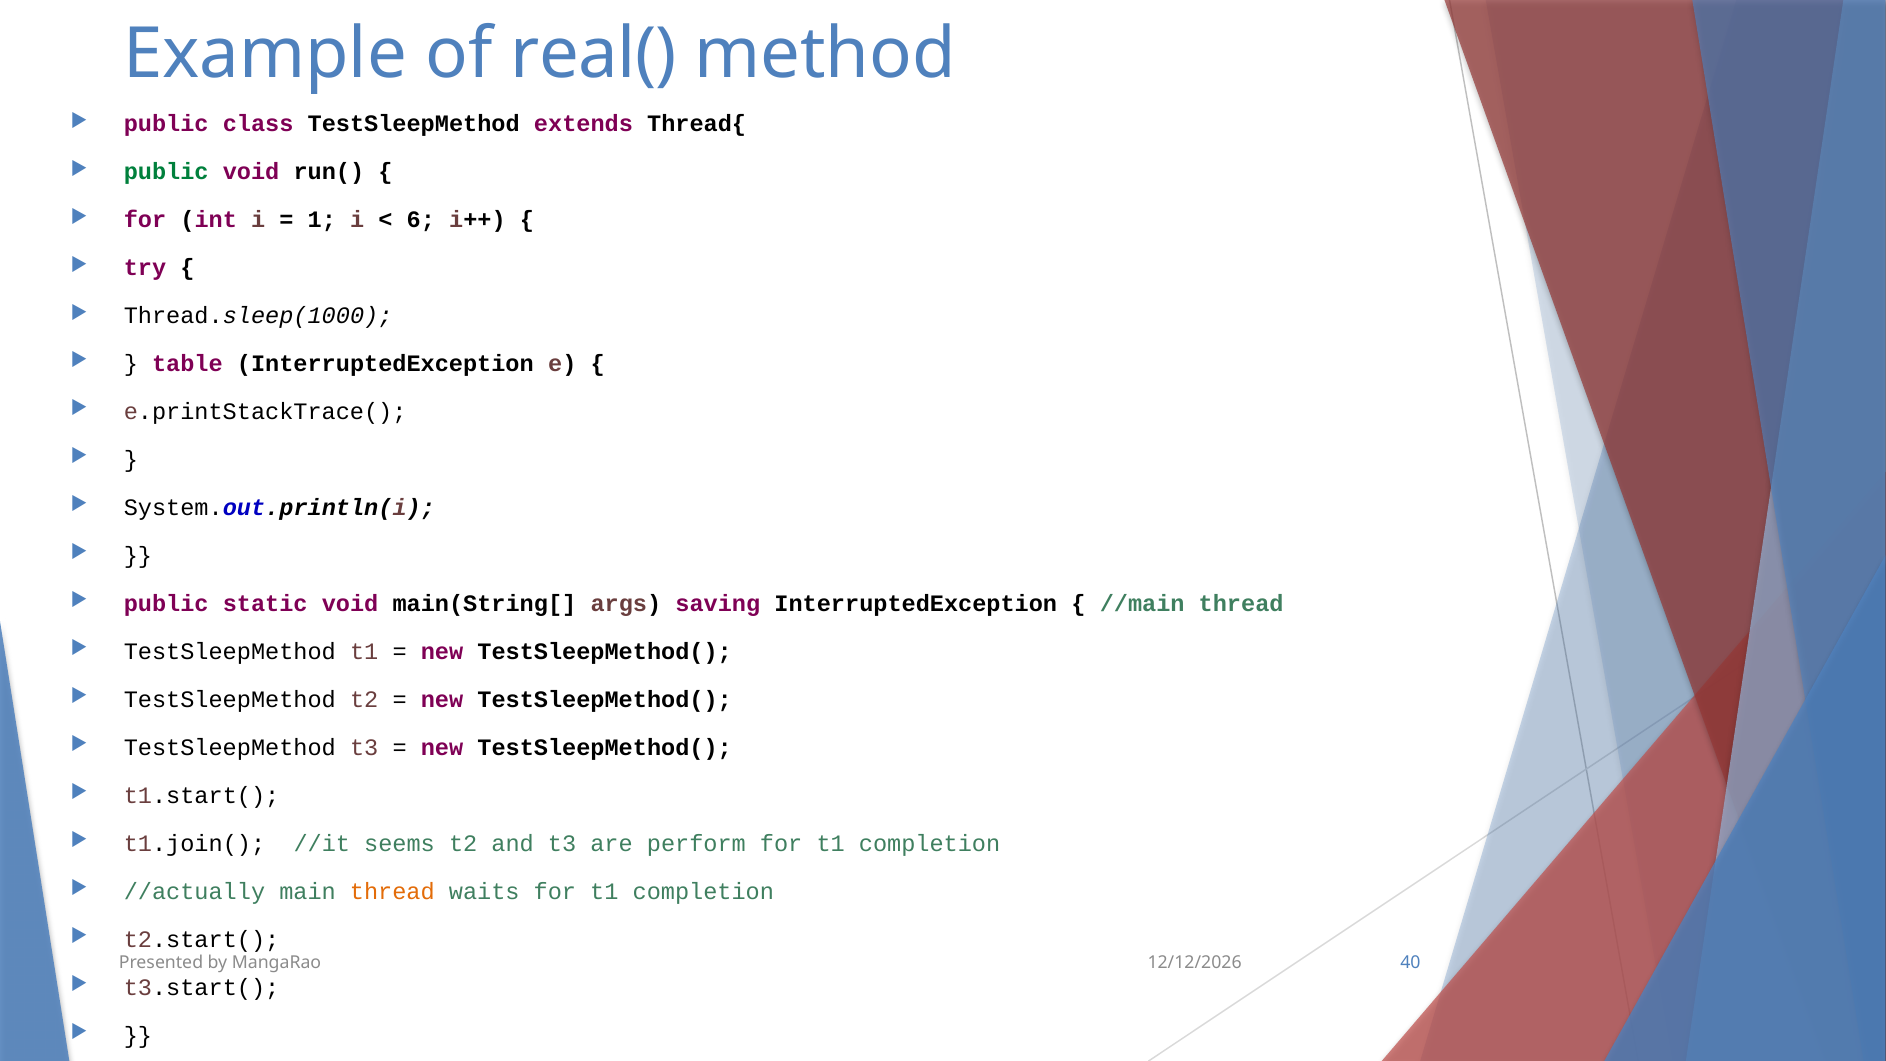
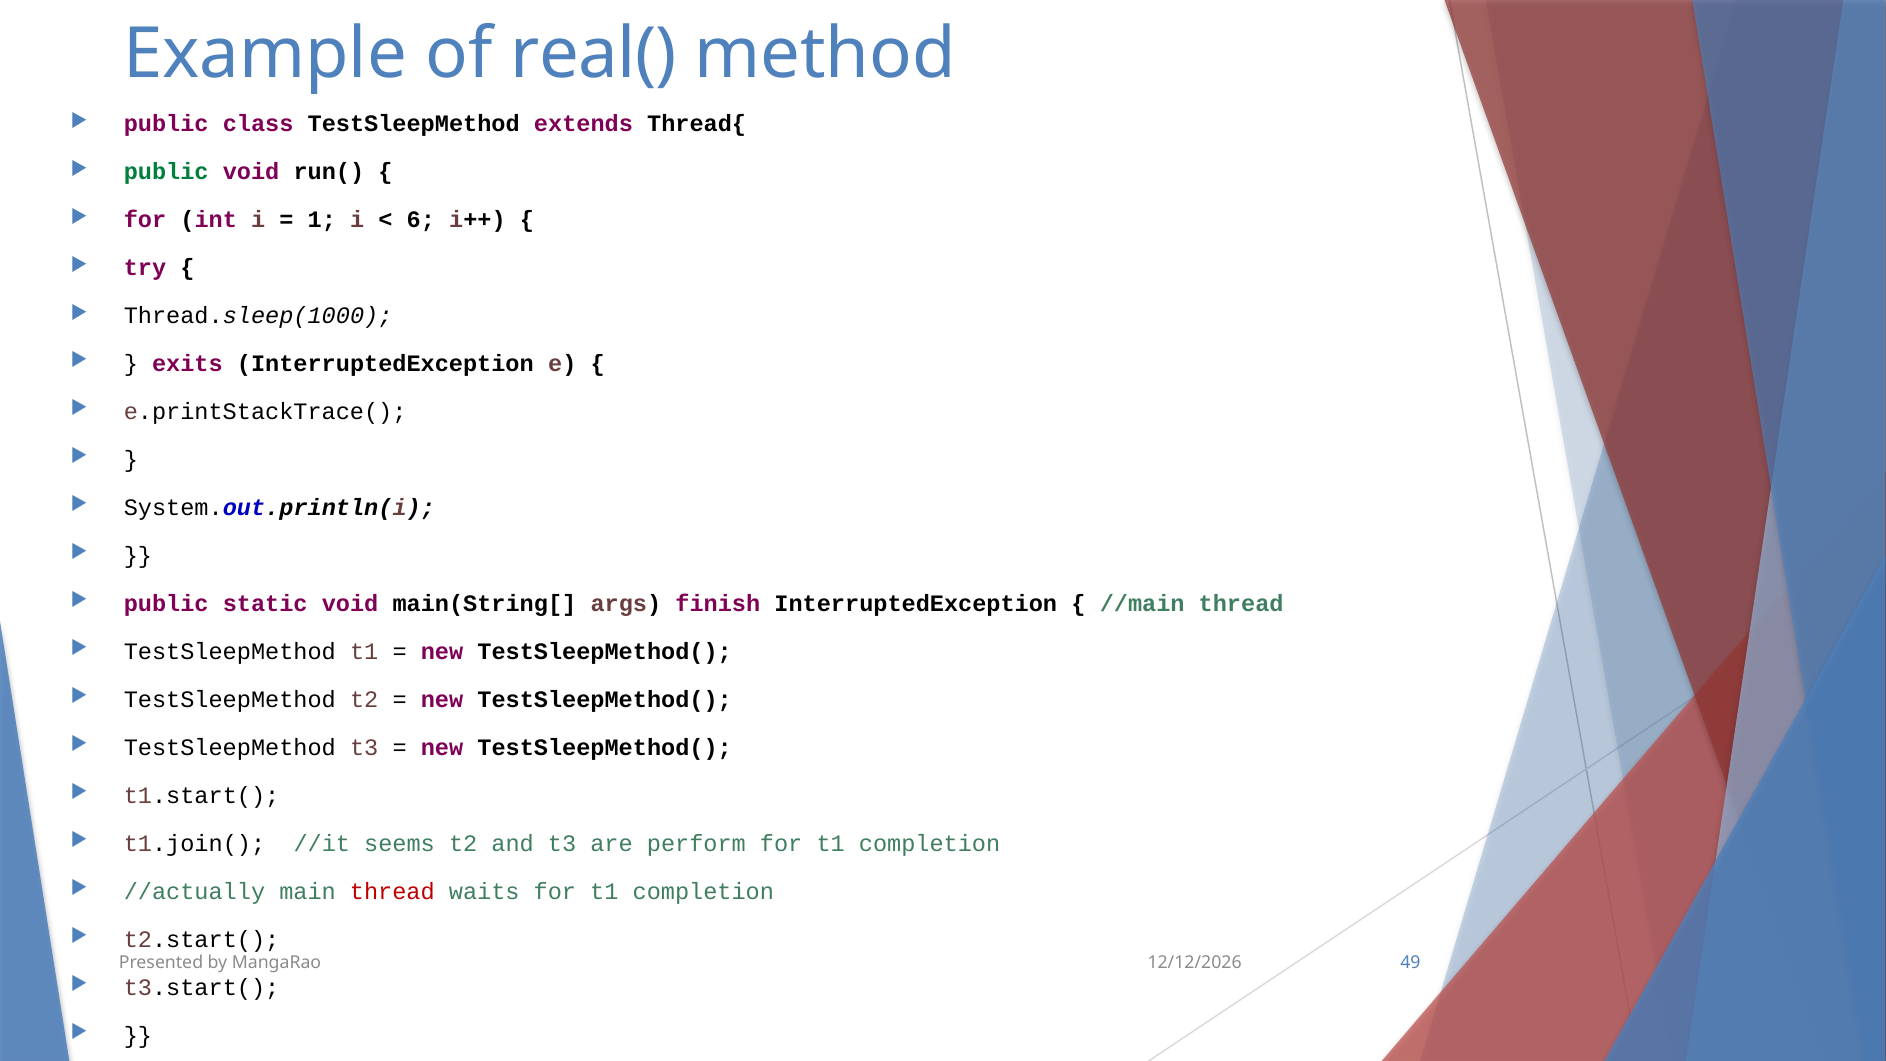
table: table -> exits (187, 364)
saving: saving -> finish (718, 604)
thread colour: orange -> red (392, 891)
40: 40 -> 49 (1410, 963)
